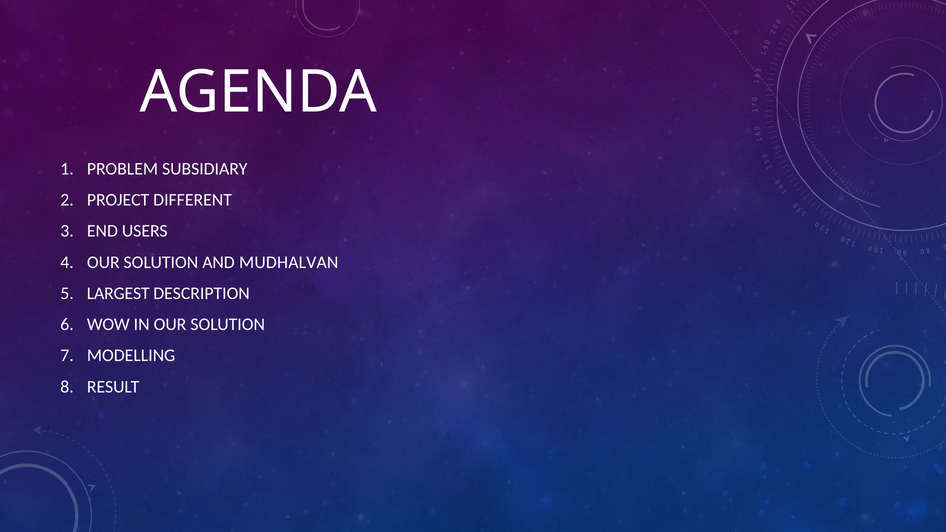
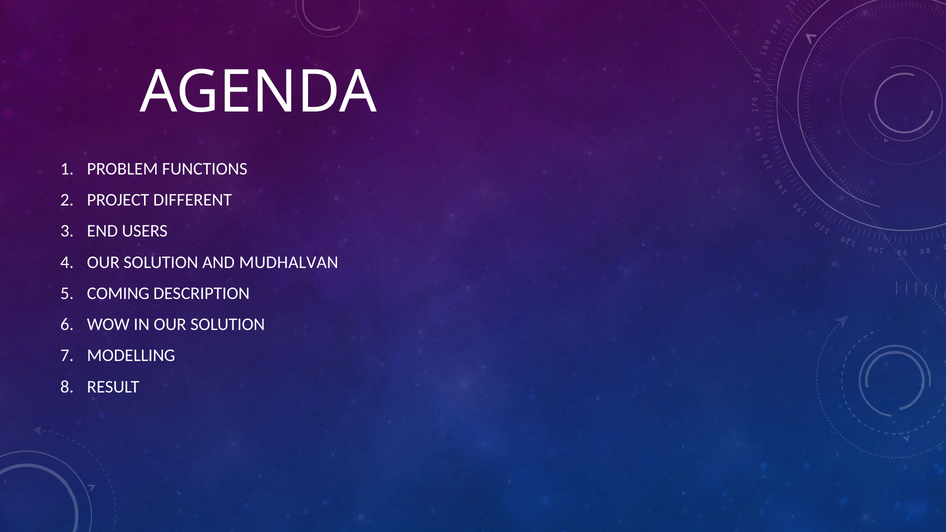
SUBSIDIARY: SUBSIDIARY -> FUNCTIONS (205, 169)
LARGEST: LARGEST -> COMING (118, 293)
